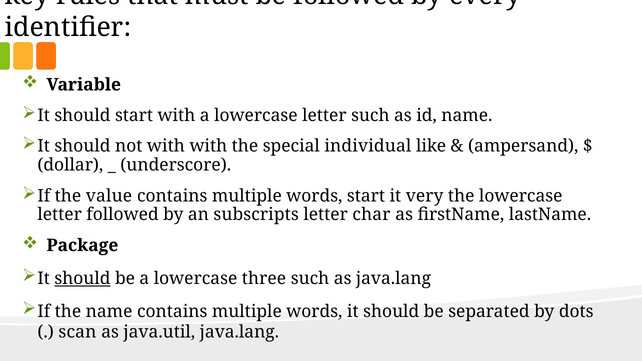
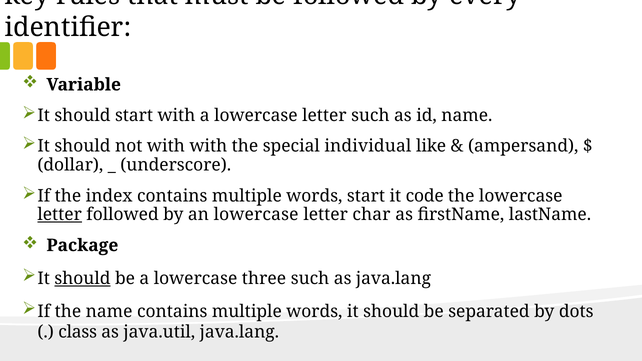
value: value -> index (109, 196)
very: very -> code (425, 196)
letter underline: none -> present (60, 215)
an subscripts: subscripts -> lowercase (256, 215)
scan: scan -> class (78, 332)
